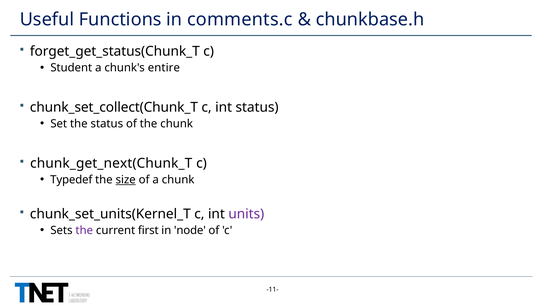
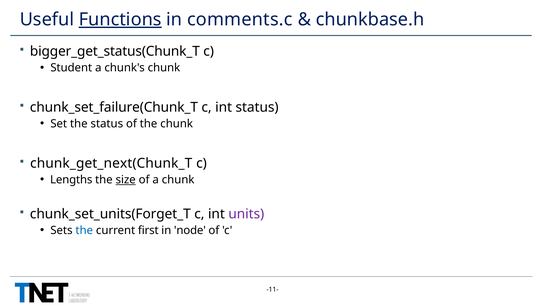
Functions underline: none -> present (120, 19)
forget_get_status(Chunk_T: forget_get_status(Chunk_T -> bigger_get_status(Chunk_T (115, 51)
chunk's entire: entire -> chunk (164, 68)
chunk_set_collect(Chunk_T: chunk_set_collect(Chunk_T -> chunk_set_failure(Chunk_T (114, 107)
Typedef: Typedef -> Lengths (71, 179)
chunk_set_units(Kernel_T: chunk_set_units(Kernel_T -> chunk_set_units(Forget_T (110, 214)
the colour: purple -> blue (84, 230)
